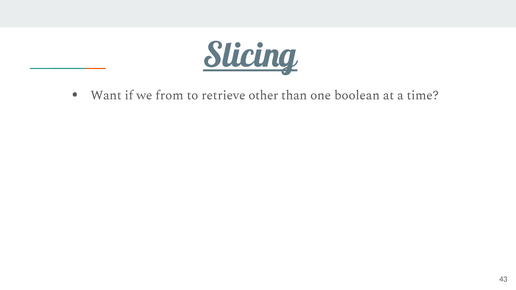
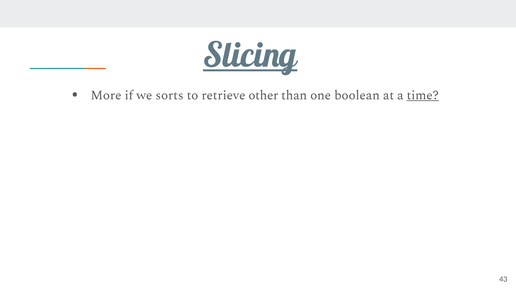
Want: Want -> More (106, 95)
from: from -> sorts (170, 95)
time underline: none -> present (423, 95)
